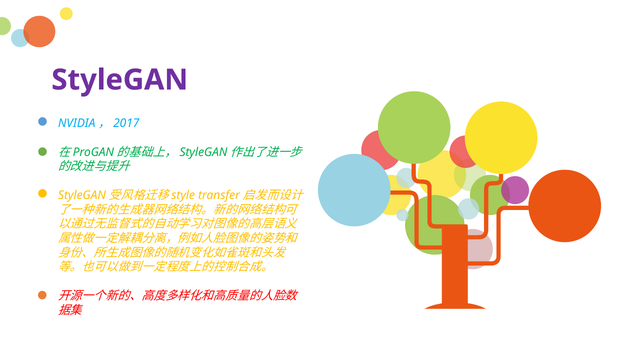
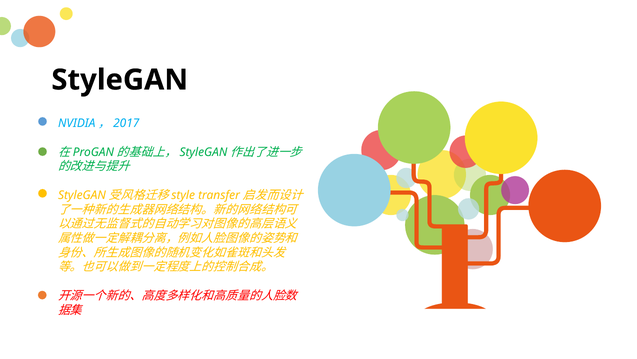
StyleGAN colour: purple -> black (120, 80)
